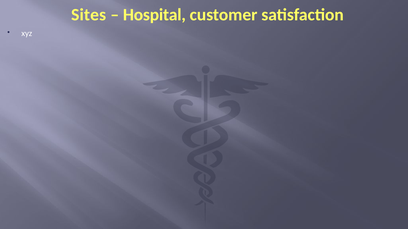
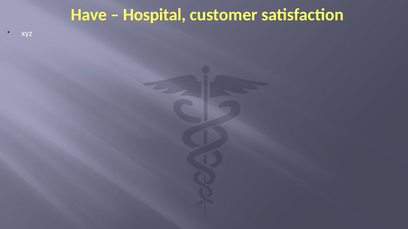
Sites: Sites -> Have (89, 15)
